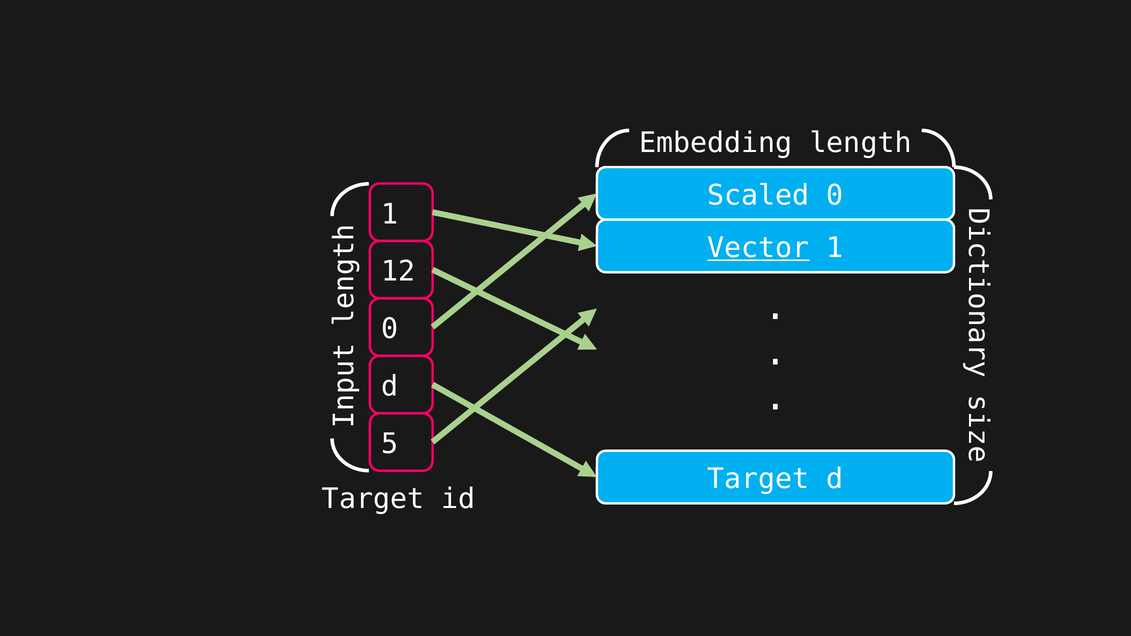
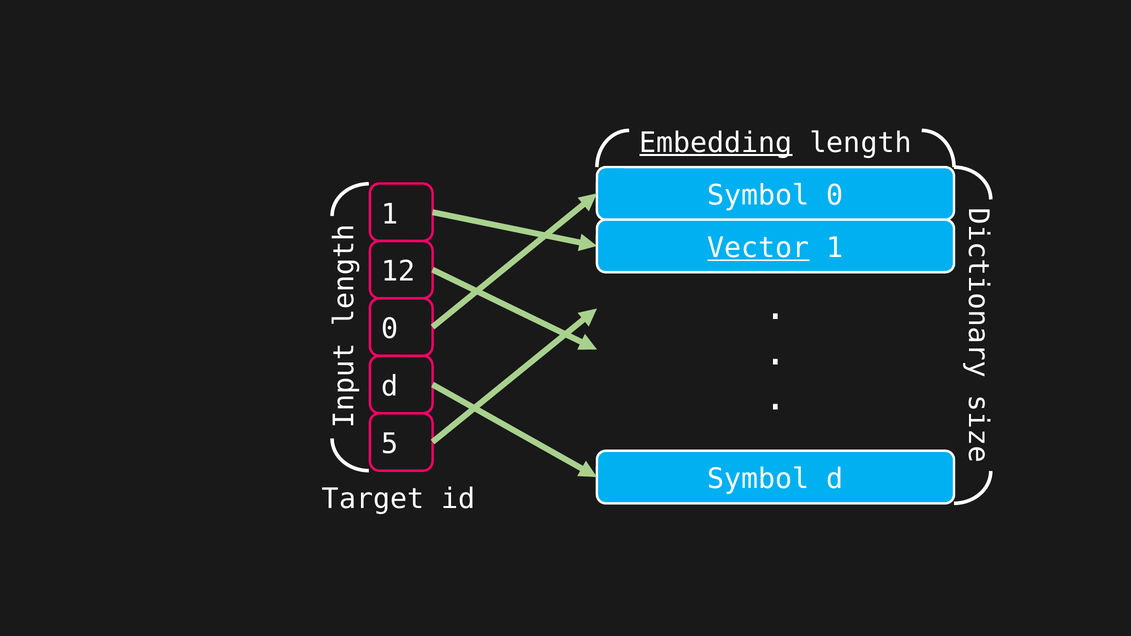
Embedding underline: none -> present (716, 143)
Scaled: Scaled -> Symbol (758, 195)
Target: Target -> Symbol (758, 479)
